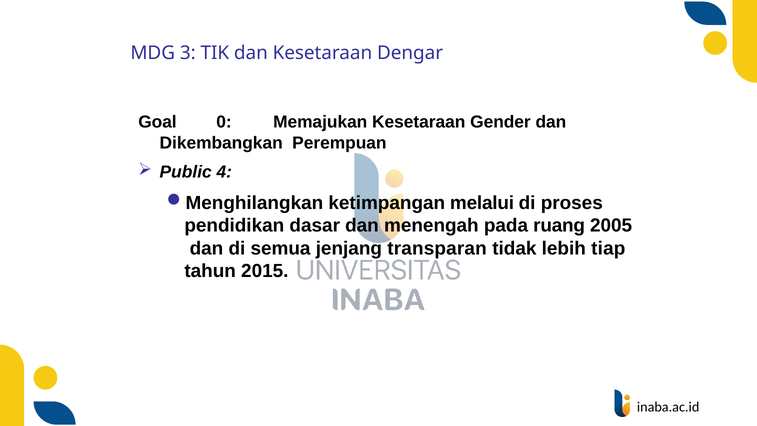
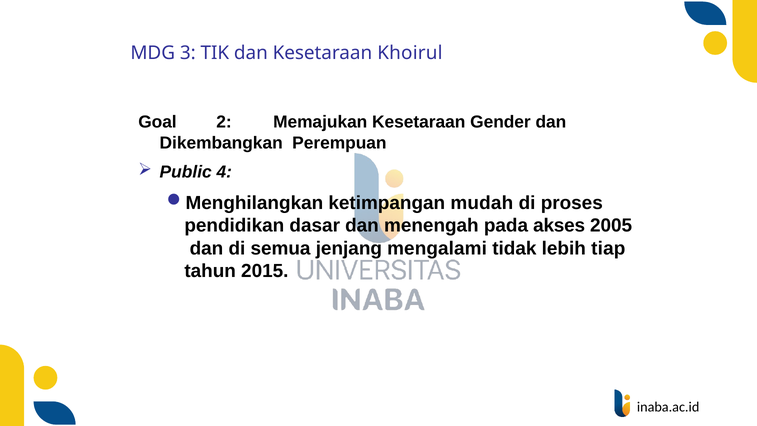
Dengar: Dengar -> Khoirul (410, 53)
0: 0 -> 2 (224, 122)
melalui: melalui -> mudah (482, 203)
ruang: ruang -> akses (559, 226)
transparan: transparan -> mengalami (437, 248)
